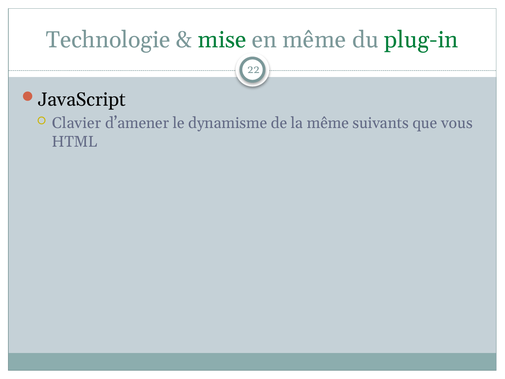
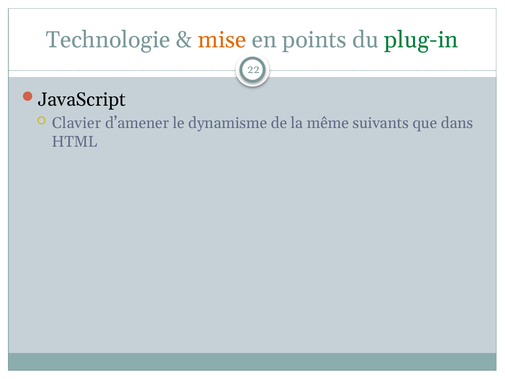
mise colour: green -> orange (222, 40)
en même: même -> points (314, 40)
vous: vous -> dans (457, 123)
